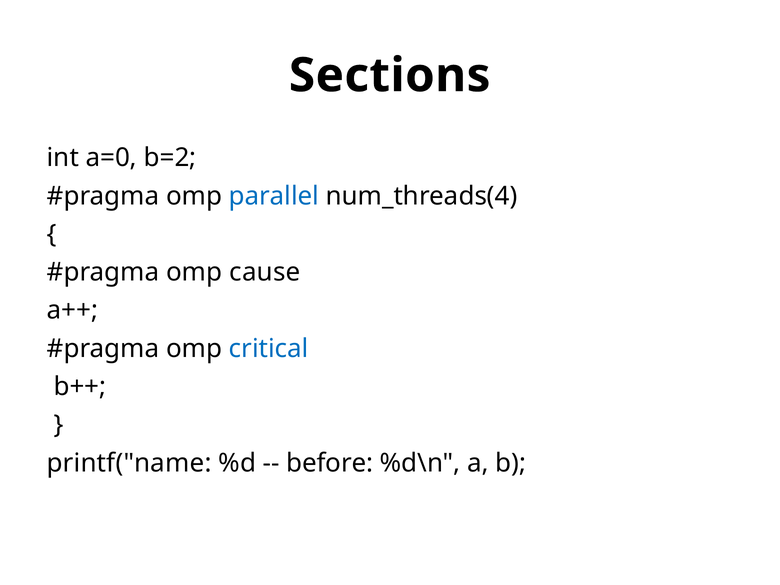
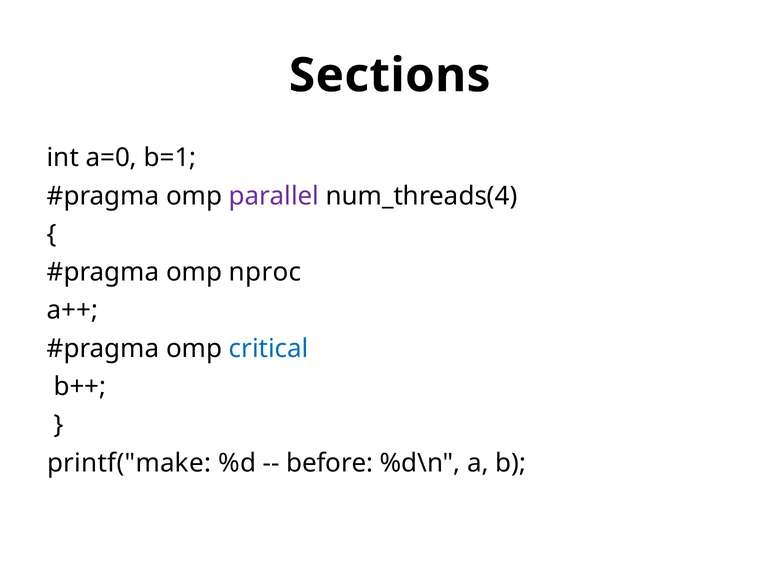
b=2: b=2 -> b=1 (170, 158)
parallel colour: blue -> purple (274, 196)
cause: cause -> nproc (265, 272)
printf("name: printf("name -> printf("make (129, 463)
